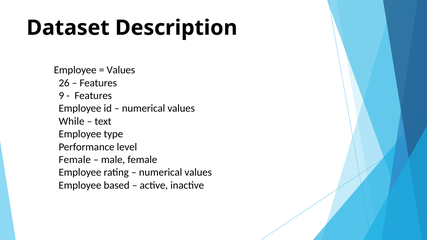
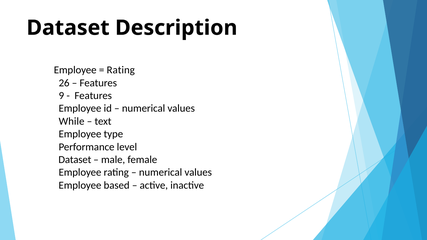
Values: Values -> Rating (121, 70)
Female: Female -> Dataset (75, 160)
